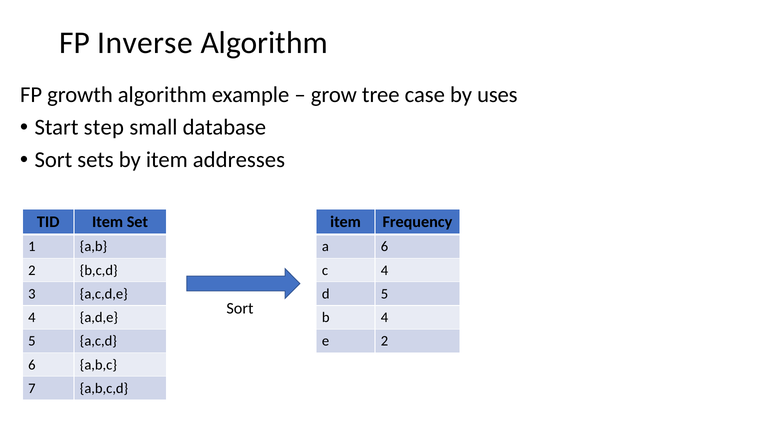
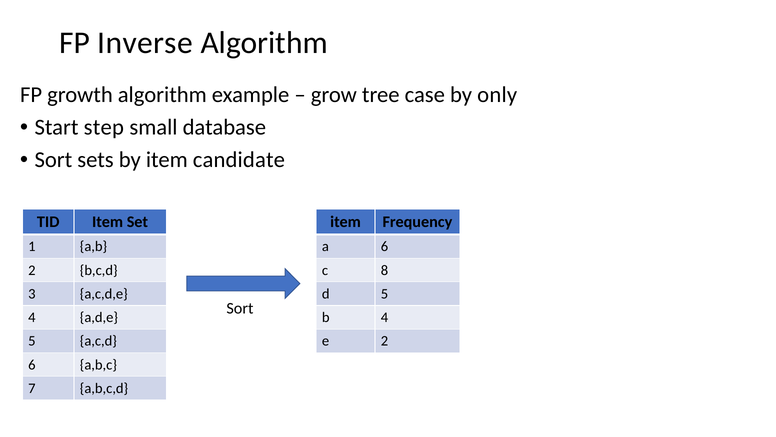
uses: uses -> only (497, 95)
addresses: addresses -> candidate (239, 160)
c 4: 4 -> 8 (385, 270)
